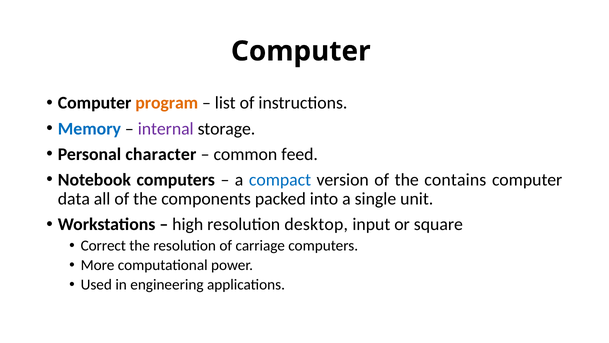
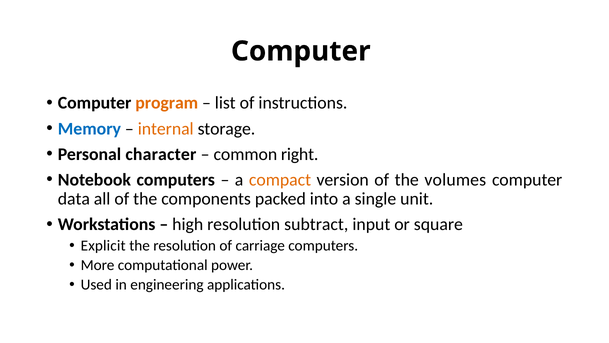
internal colour: purple -> orange (166, 128)
feed: feed -> right (300, 154)
compact colour: blue -> orange (280, 180)
contains: contains -> volumes (455, 180)
desktop: desktop -> subtract (316, 224)
Correct: Correct -> Explicit (103, 245)
